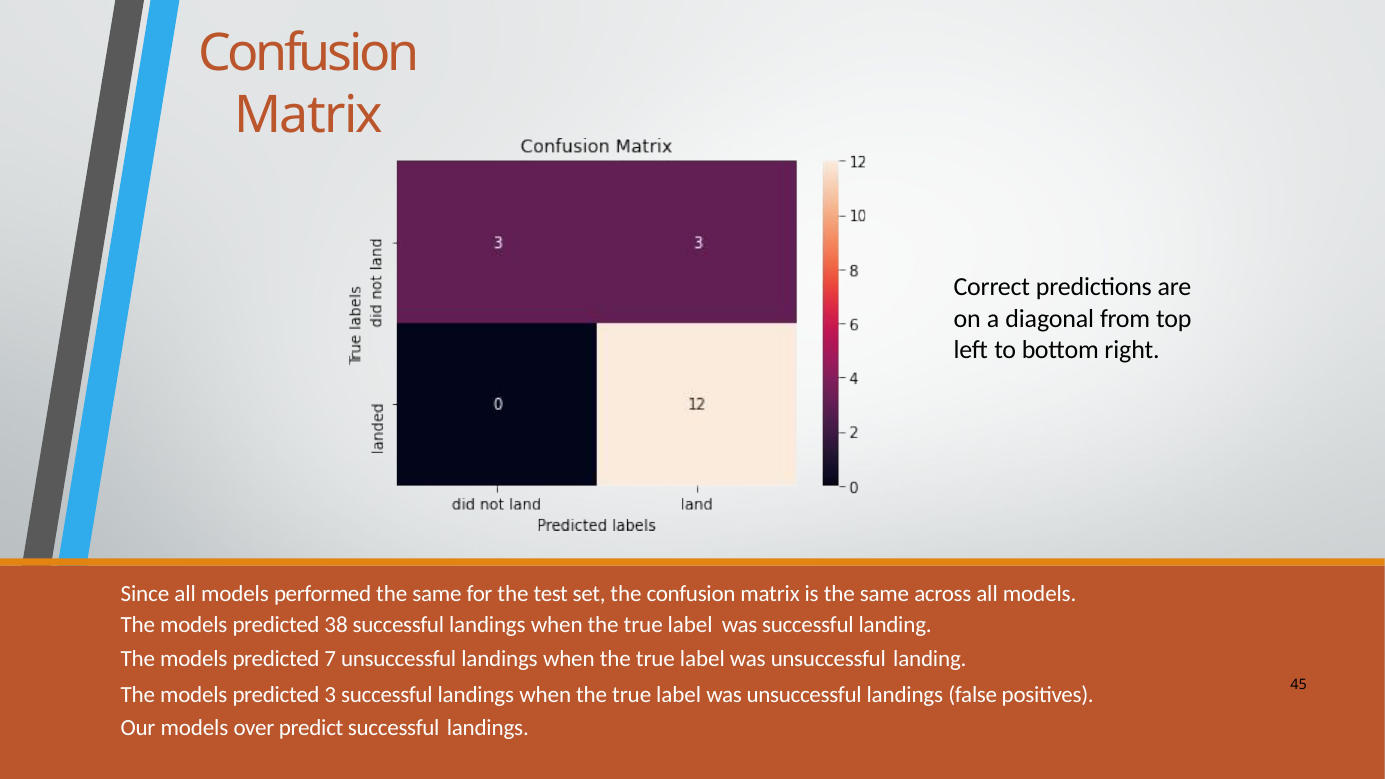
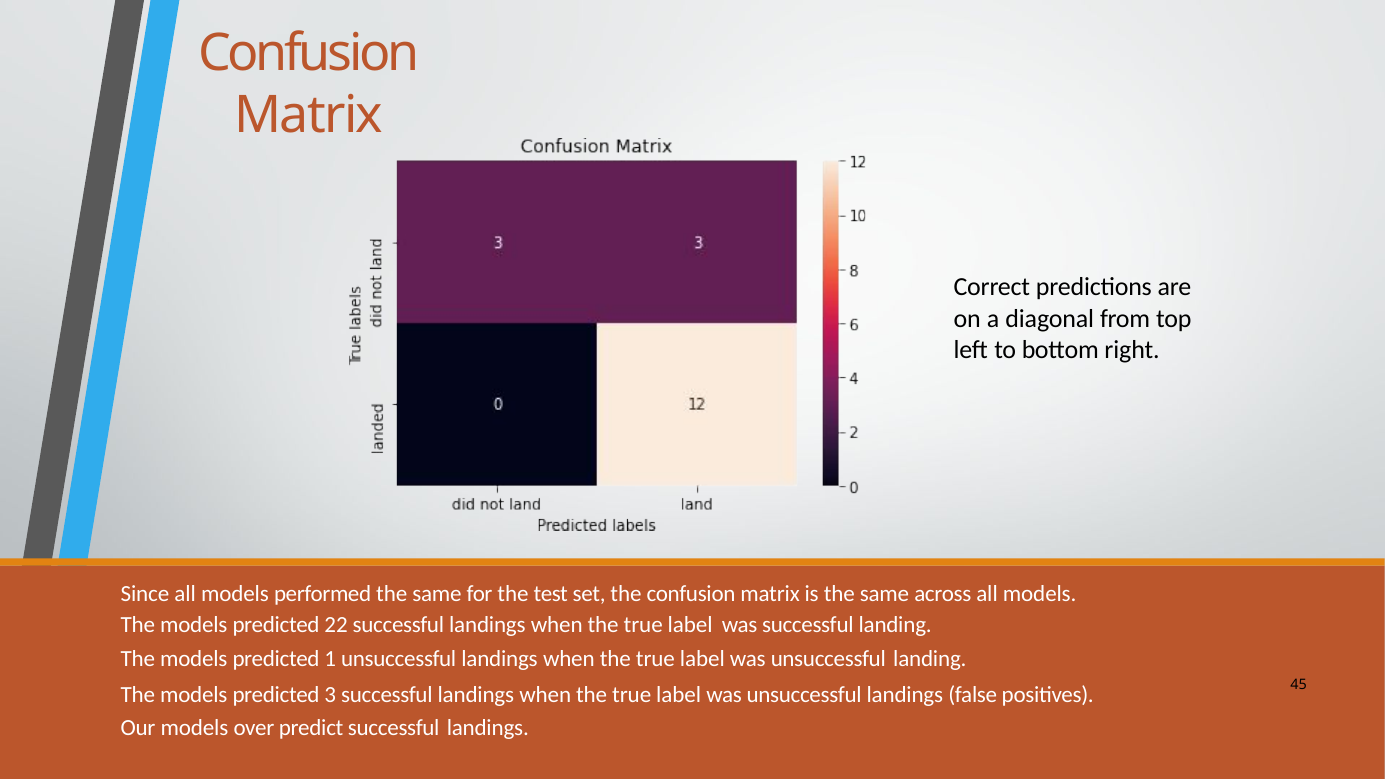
38: 38 -> 22 (336, 625)
7: 7 -> 1 (330, 659)
